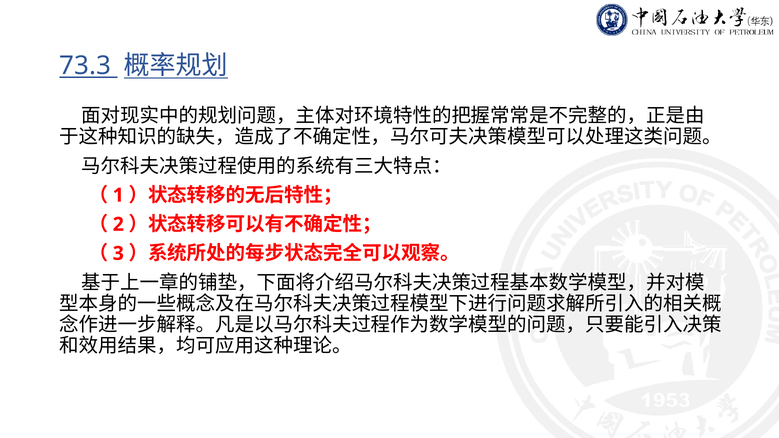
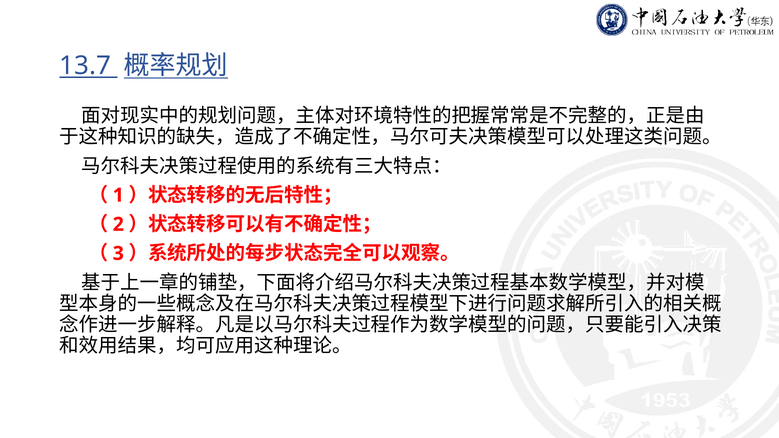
73.3: 73.3 -> 13.7 (85, 65)
